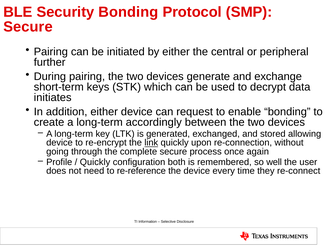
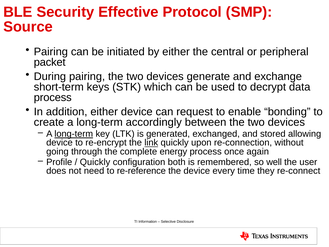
Security Bonding: Bonding -> Effective (128, 12)
Secure: Secure -> Source (28, 27)
further: further -> packet (50, 62)
initiates: initiates -> process (53, 98)
long-term underline: none -> present (74, 134)
complete secure: secure -> energy (173, 151)
